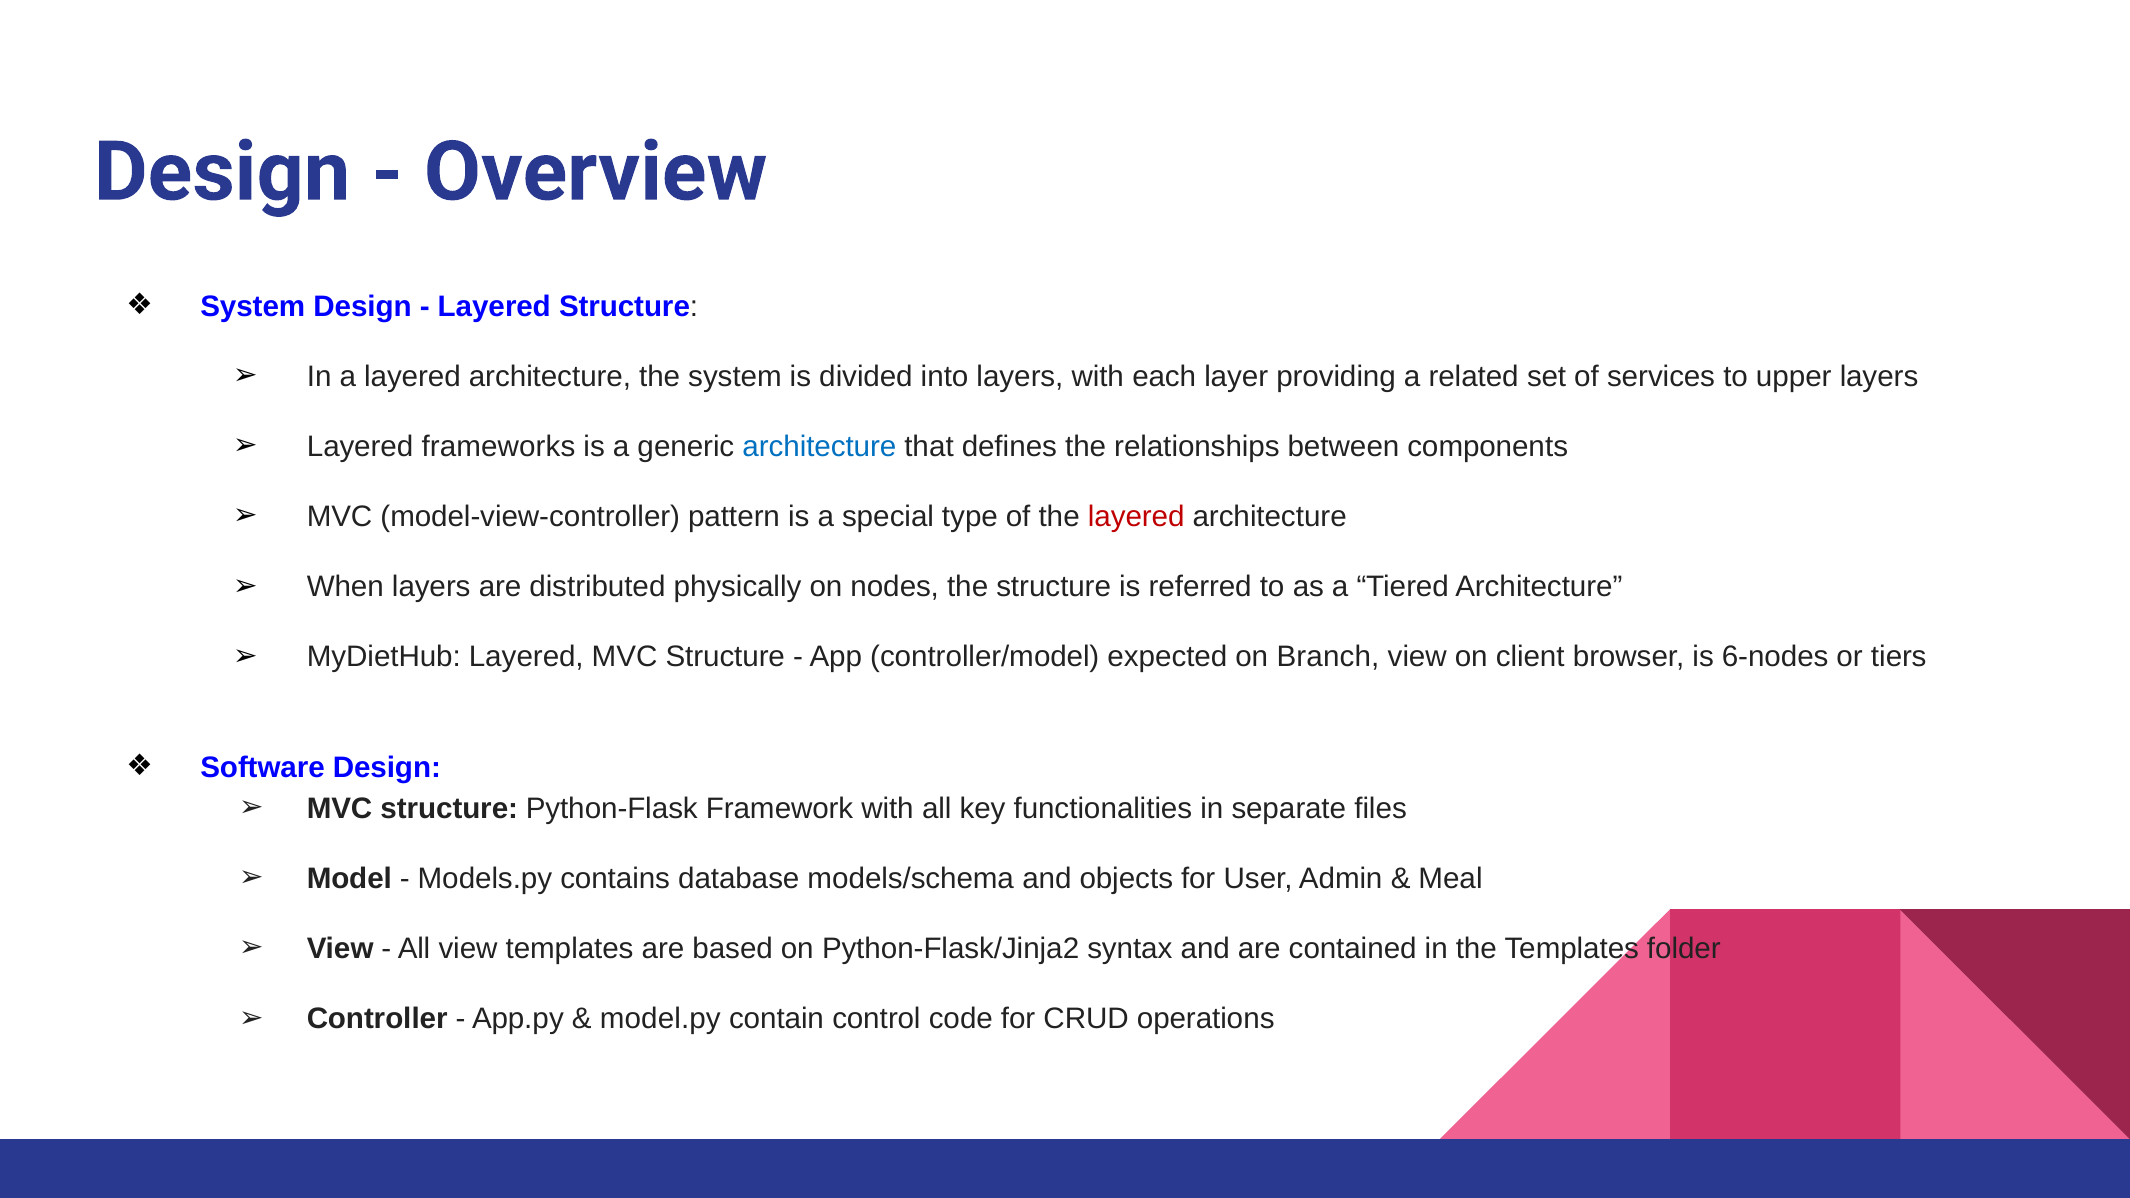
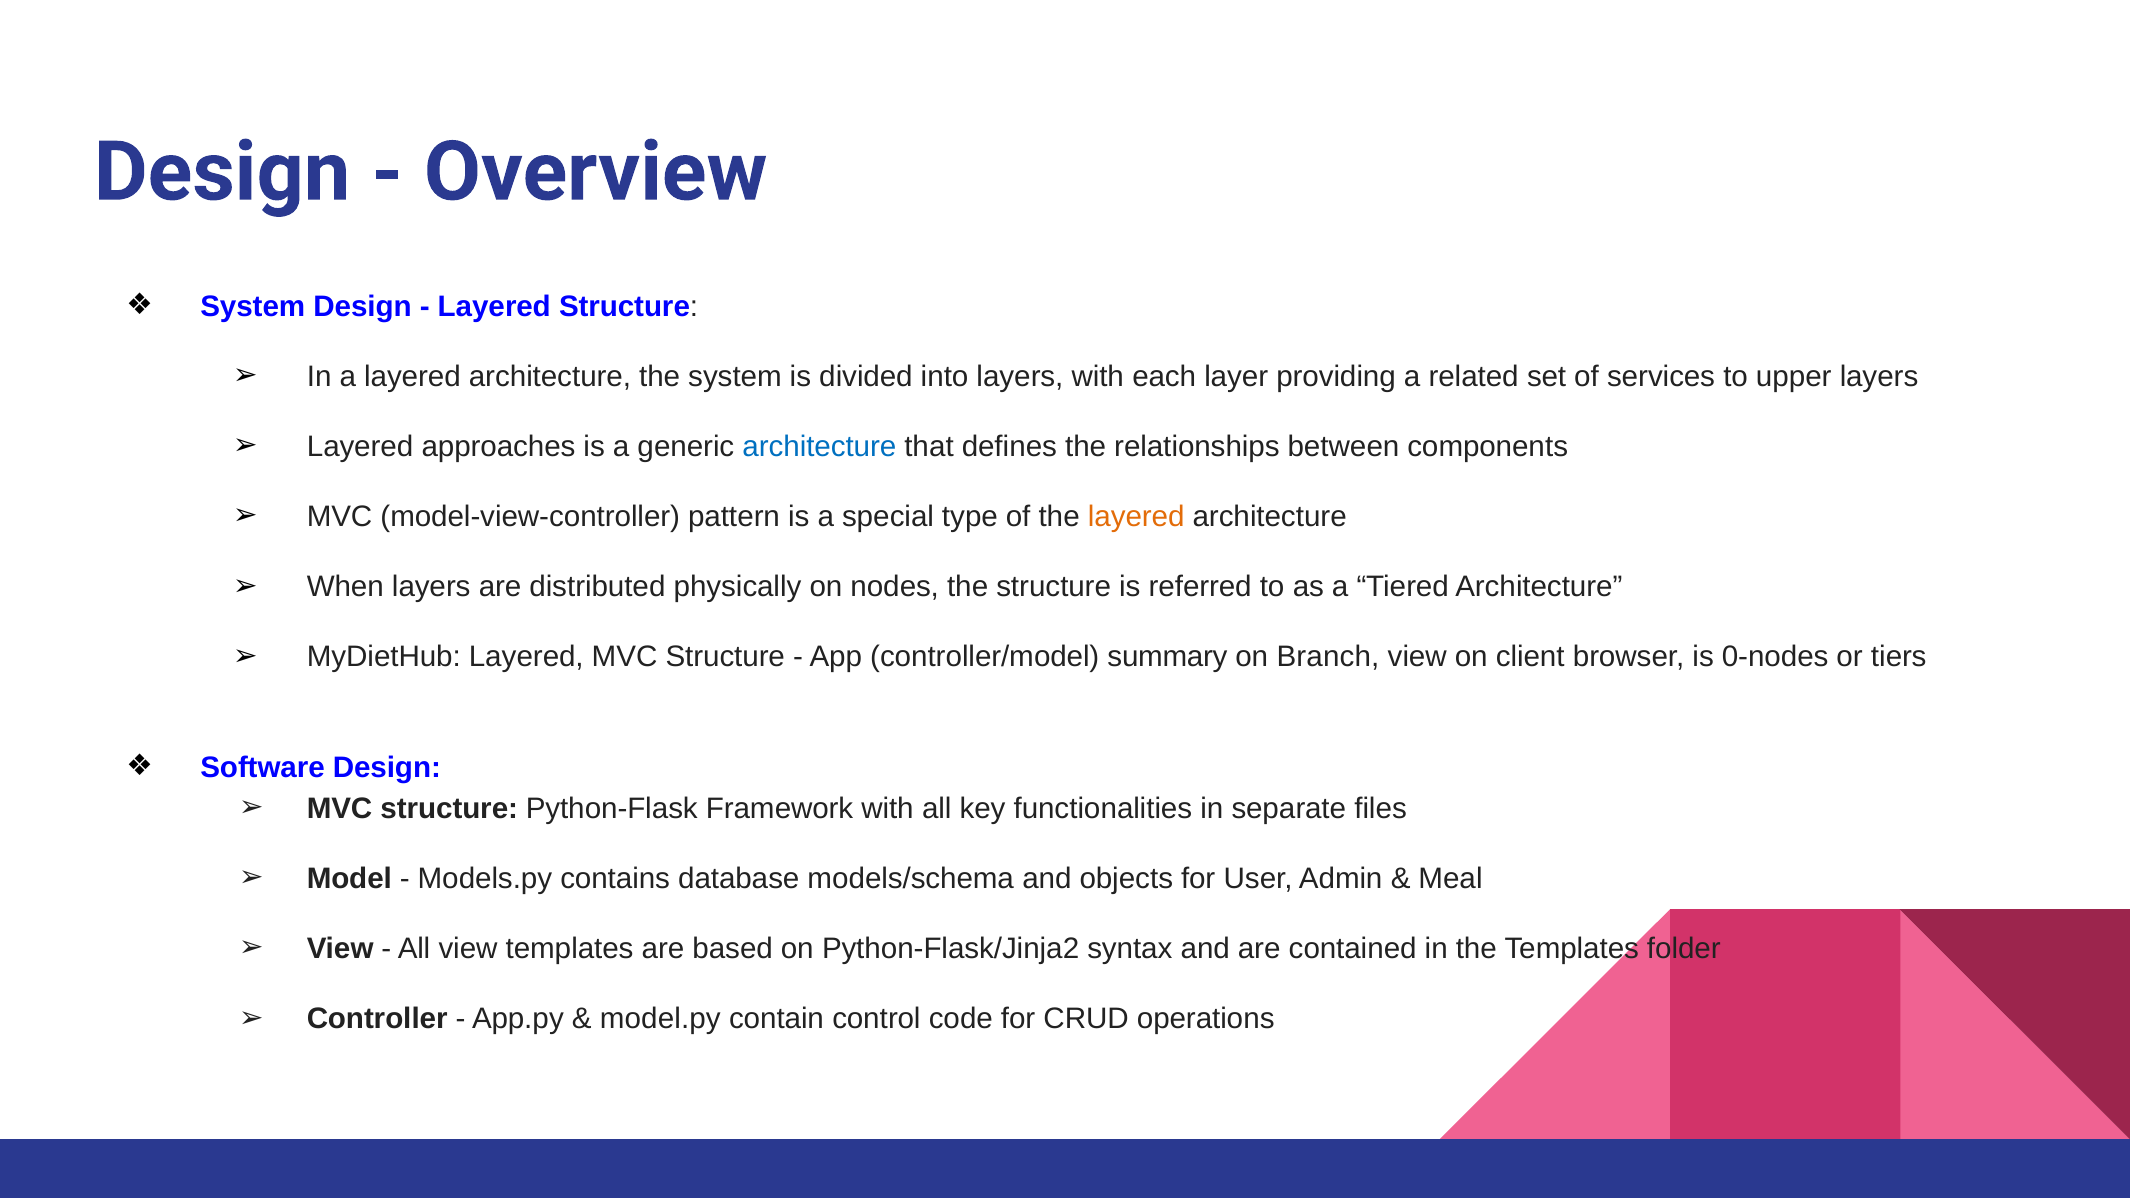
frameworks: frameworks -> approaches (499, 447)
layered colour: red -> orange (1136, 517)
expected: expected -> summary (1168, 657)
6-nodes: 6-nodes -> 0-nodes (1775, 657)
